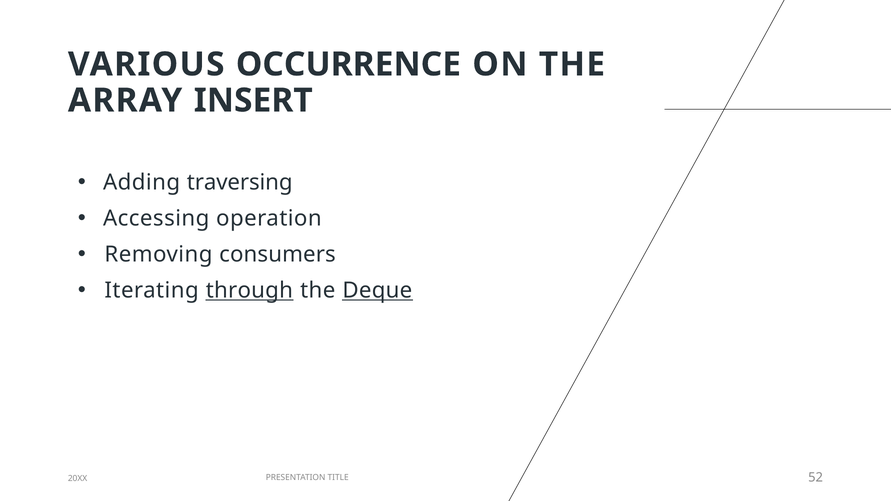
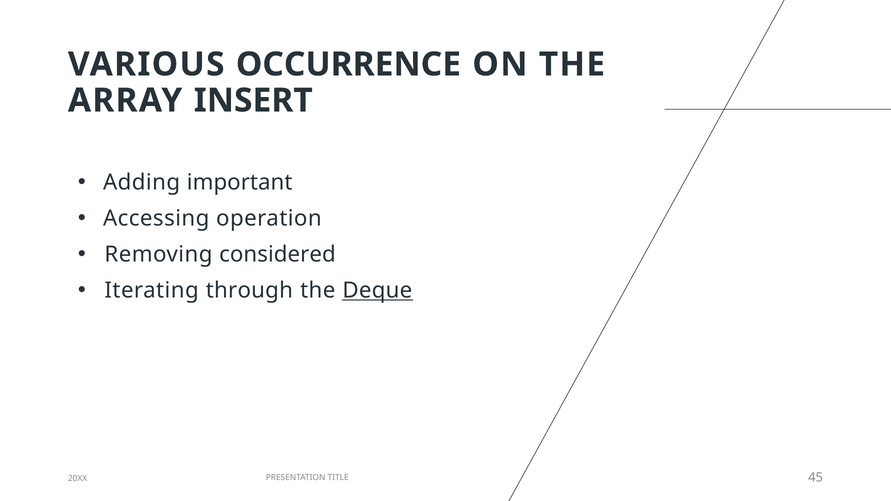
traversing: traversing -> important (240, 183)
consumers: consumers -> considered (278, 255)
through underline: present -> none (249, 291)
52: 52 -> 45 (816, 478)
